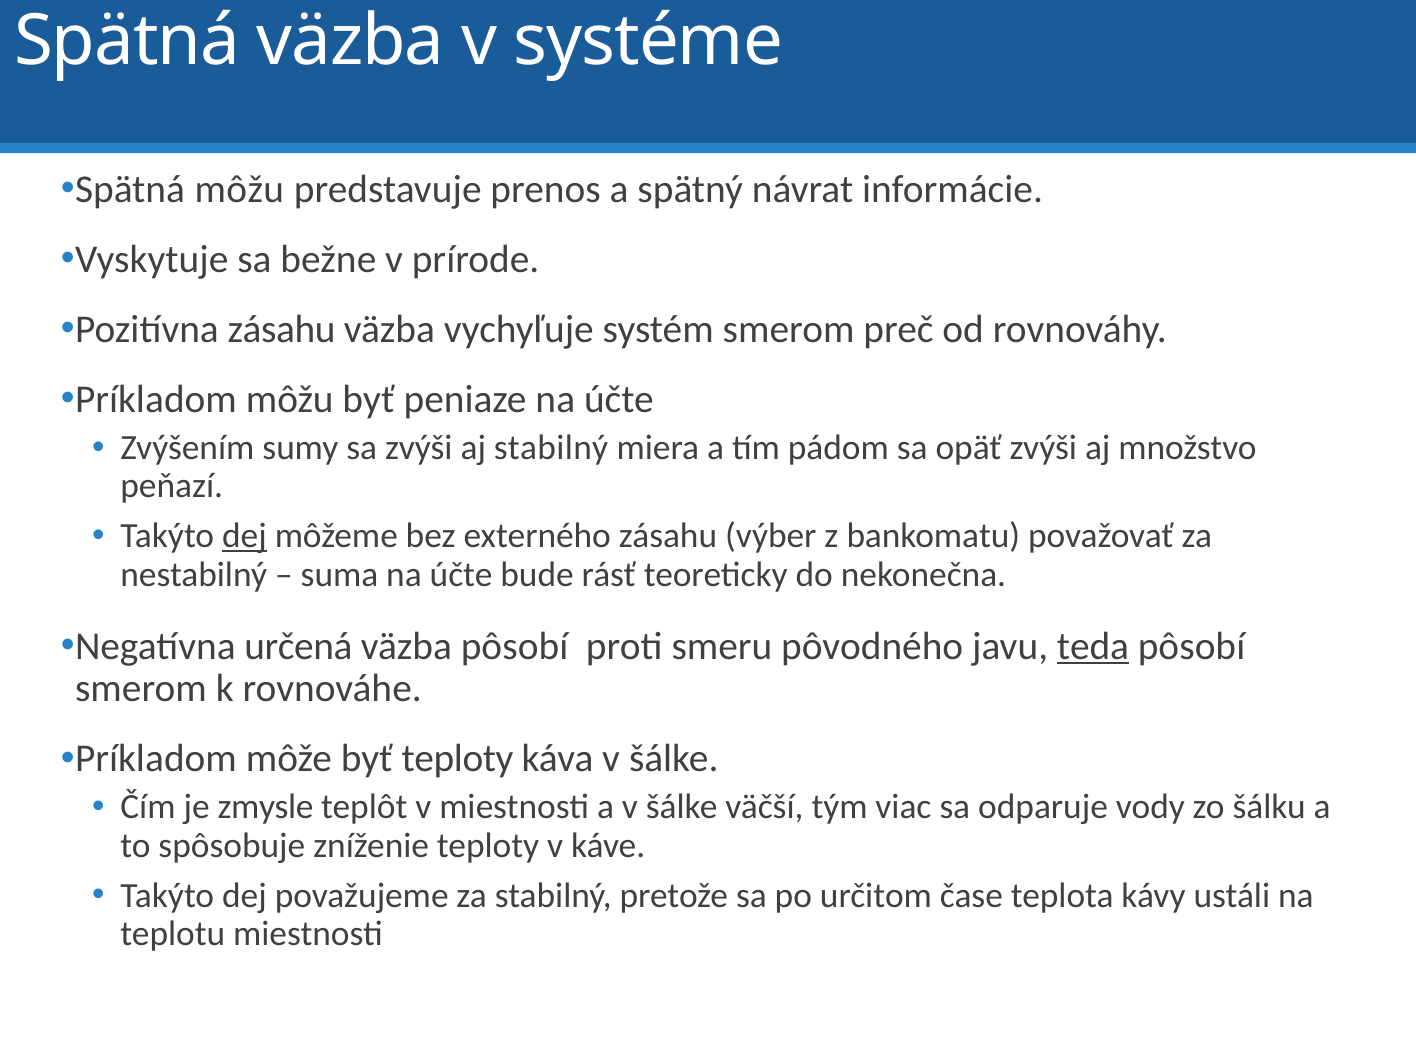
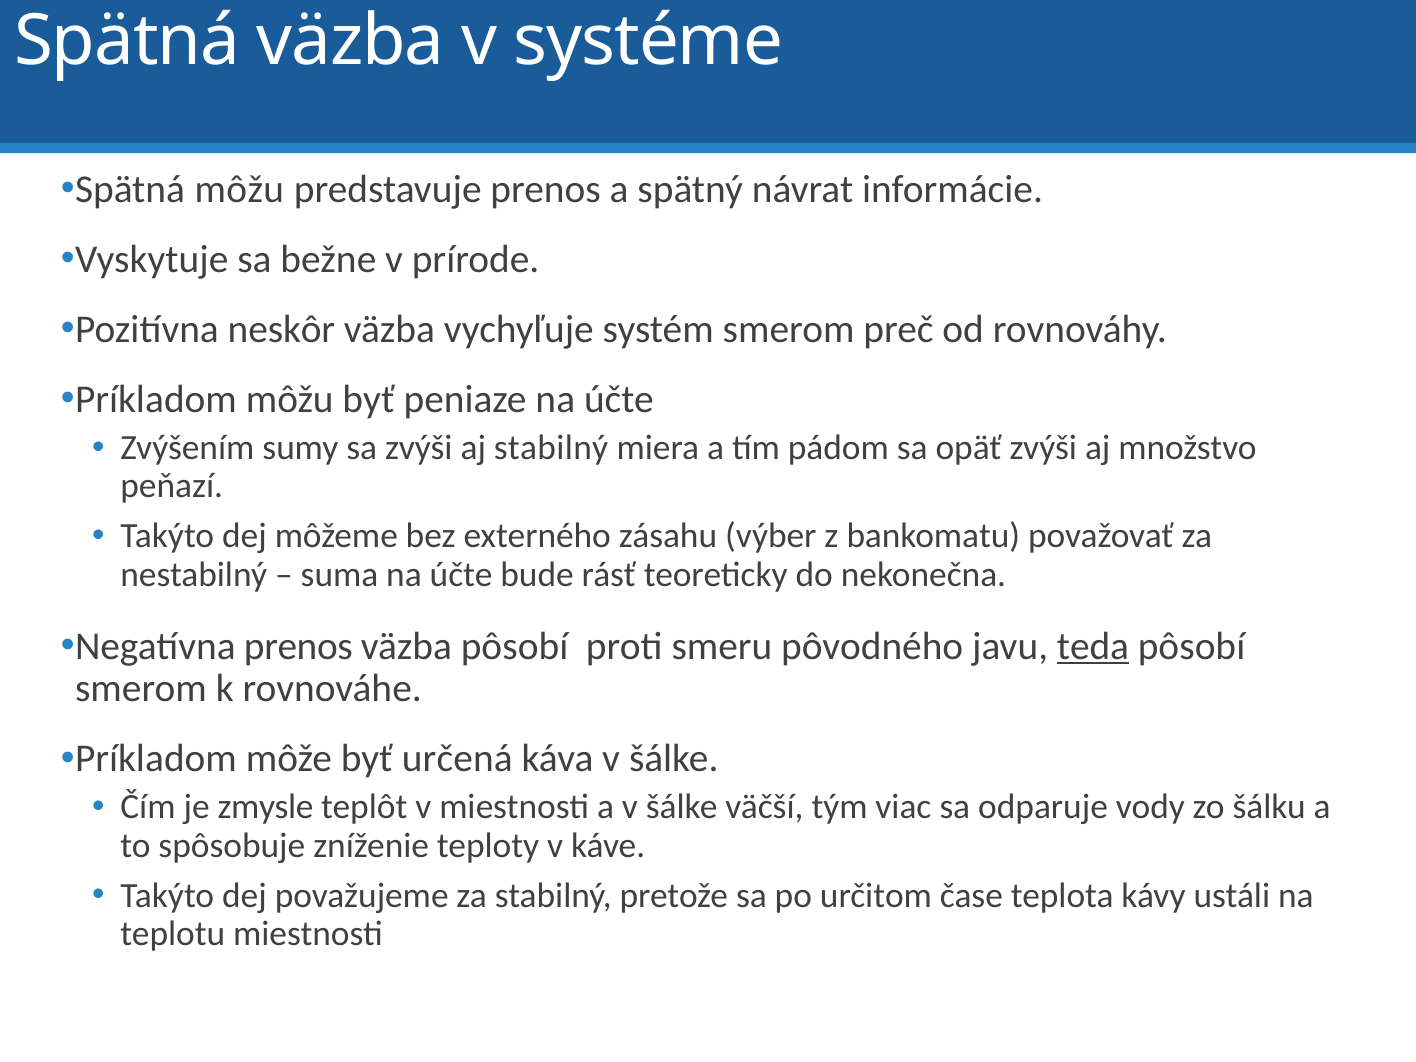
Pozitívna zásahu: zásahu -> neskôr (281, 329)
dej underline: present -> none (244, 536)
Negatívna určená: určená -> prenos (298, 646)
byť teploty: teploty -> určená (457, 759)
